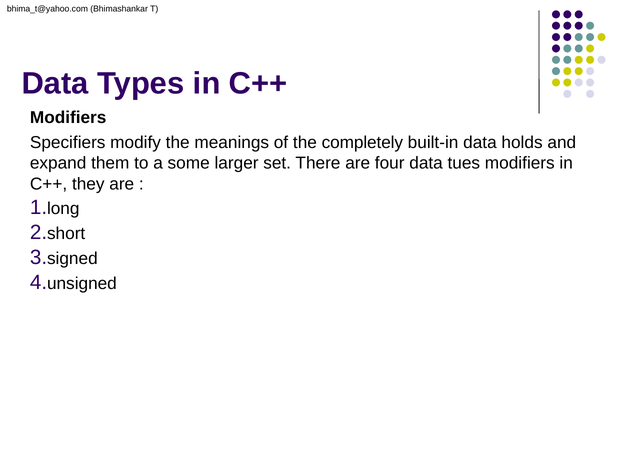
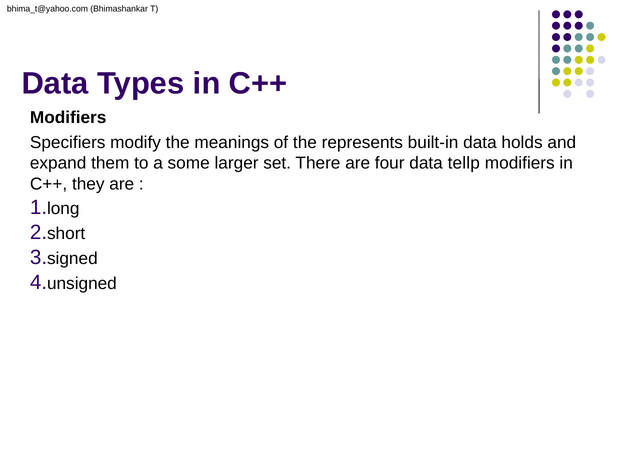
completely: completely -> represents (362, 143)
tues: tues -> tellp (464, 163)
